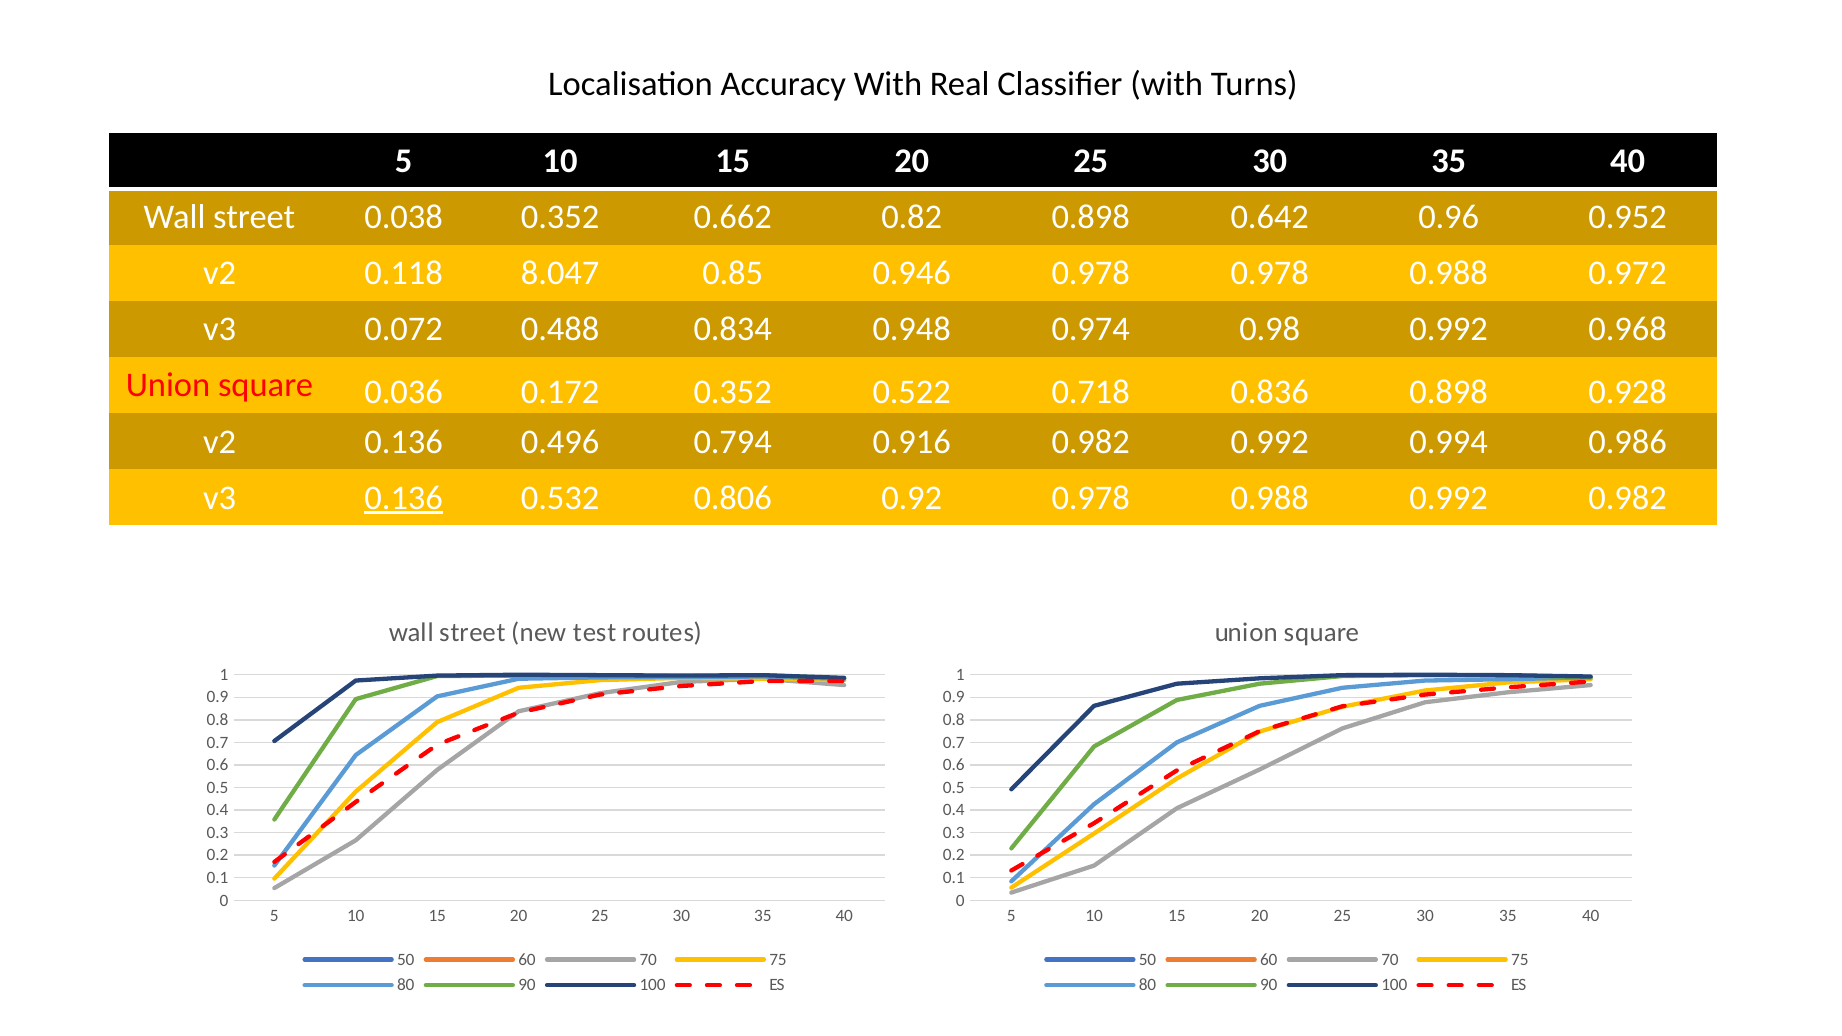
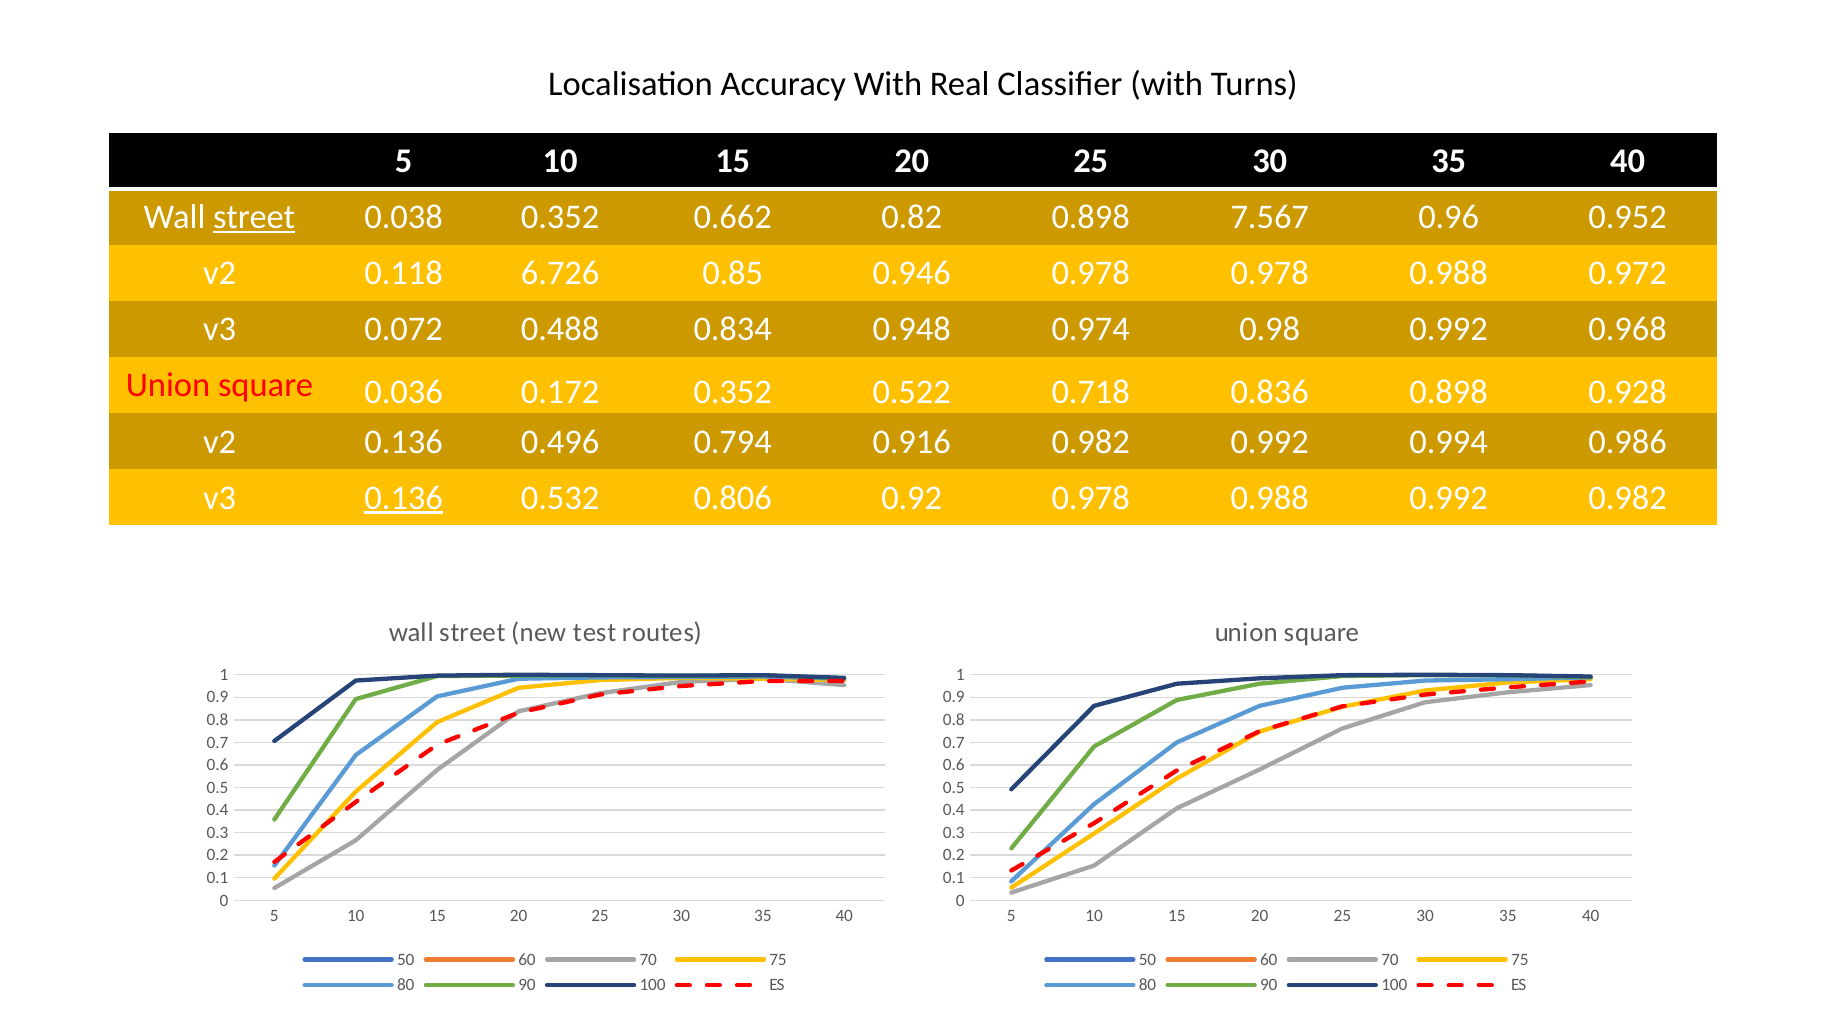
street underline: none -> present (254, 218)
0.642: 0.642 -> 7.567 (1270, 218)
8.047: 8.047 -> 6.726 (560, 274)
